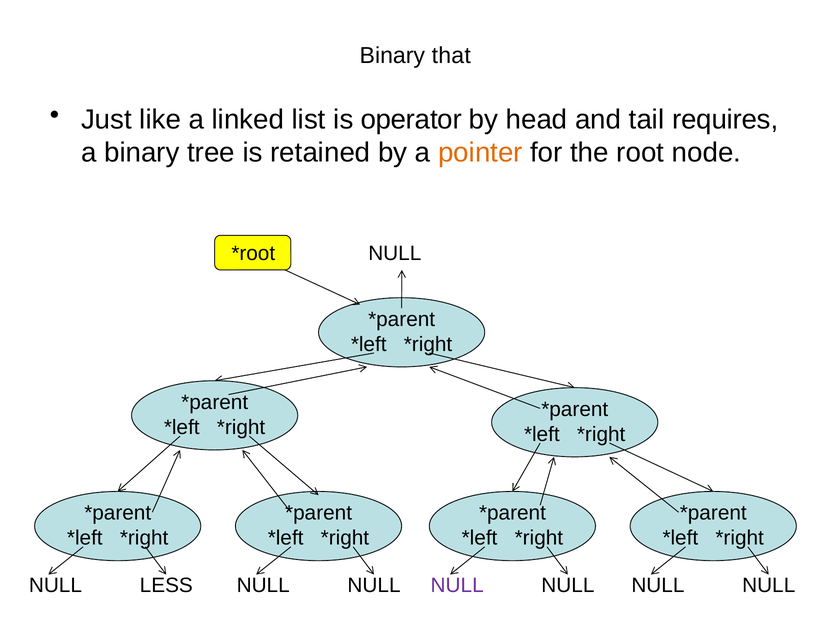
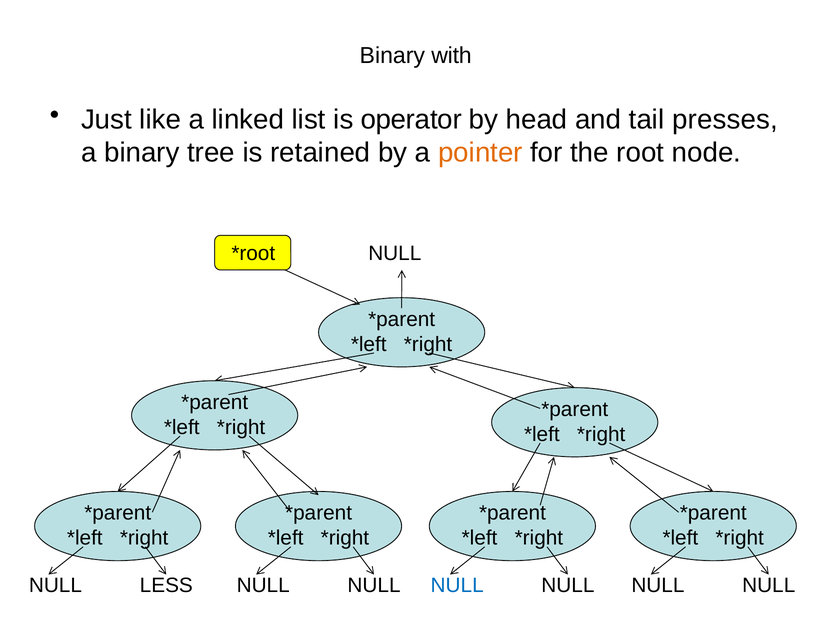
that: that -> with (451, 56)
requires: requires -> presses (725, 120)
NULL colour: purple -> blue (457, 586)
